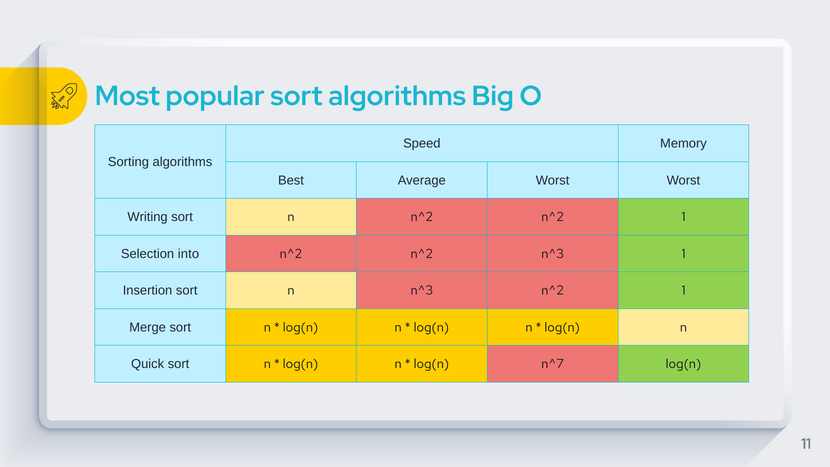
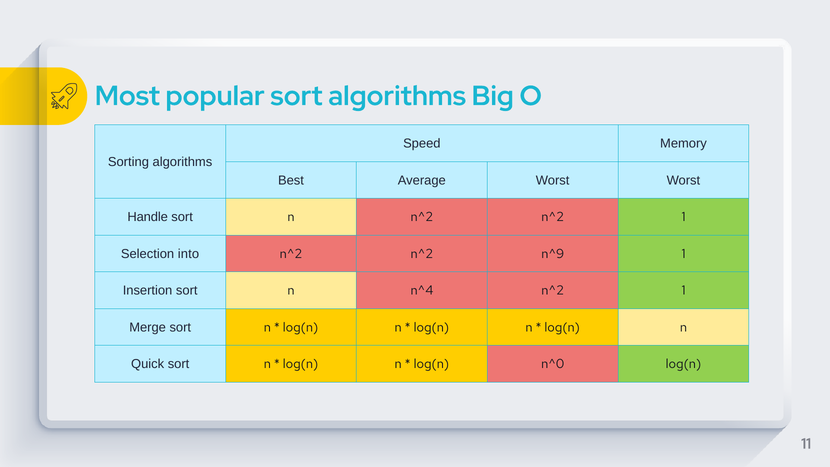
Writing: Writing -> Handle (148, 217)
n^2 n^3: n^3 -> n^9 (553, 254)
n n^3: n^3 -> n^4 (422, 291)
n^7: n^7 -> n^0 (553, 364)
